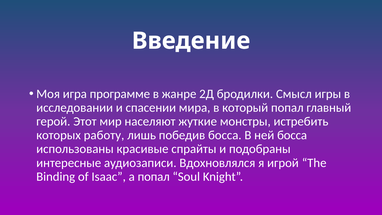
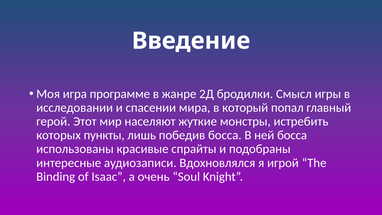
работу: работу -> пункты (104, 135)
а попал: попал -> очень (154, 176)
